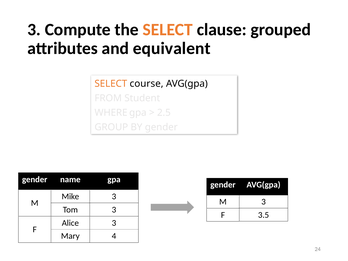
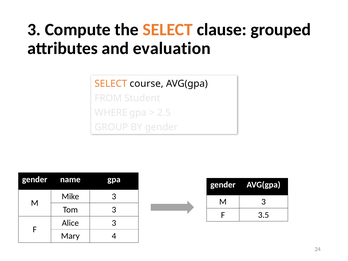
equivalent: equivalent -> evaluation (172, 48)
